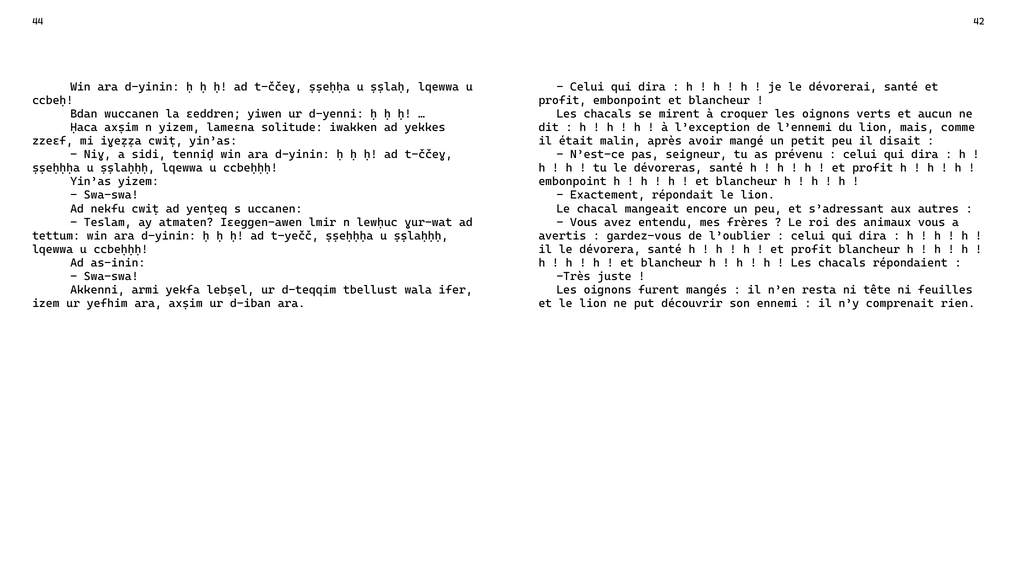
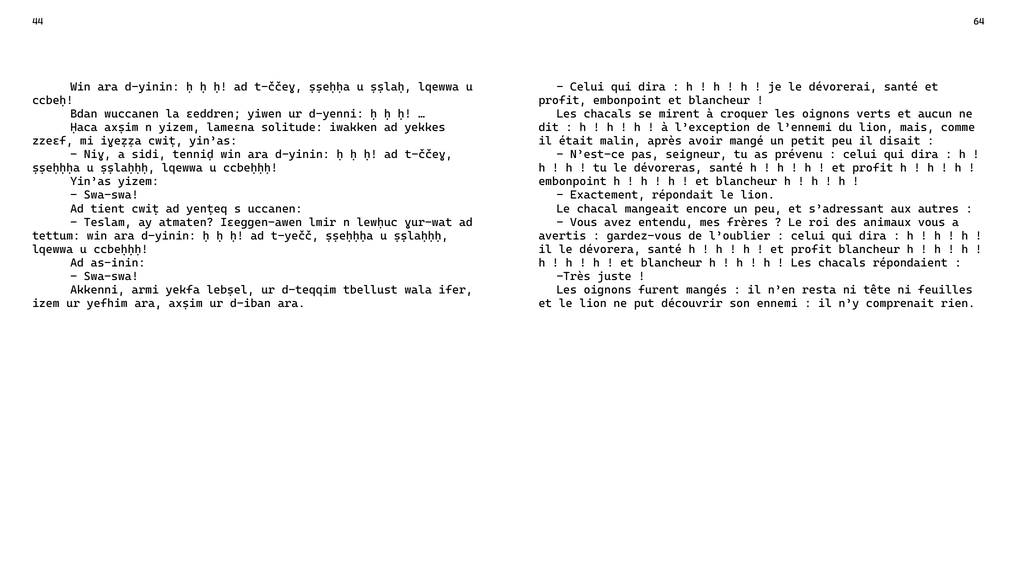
42: 42 -> 64 (979, 22)
nekfu: nekfu -> tient (108, 209)
